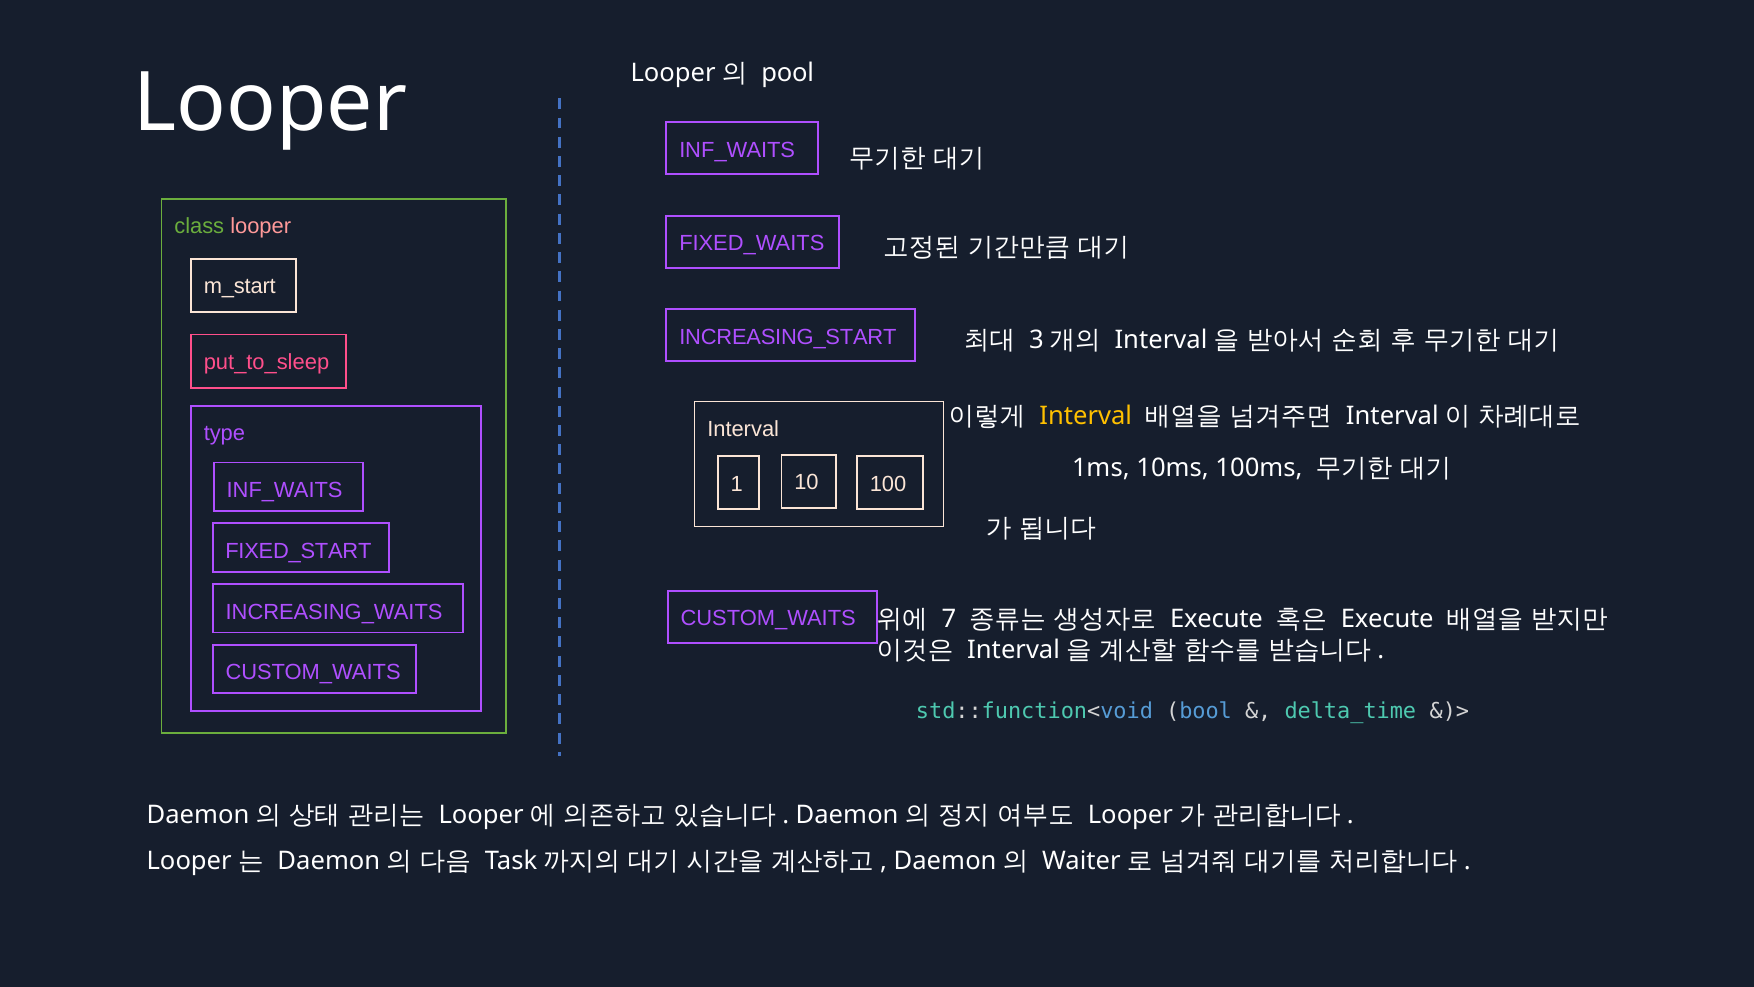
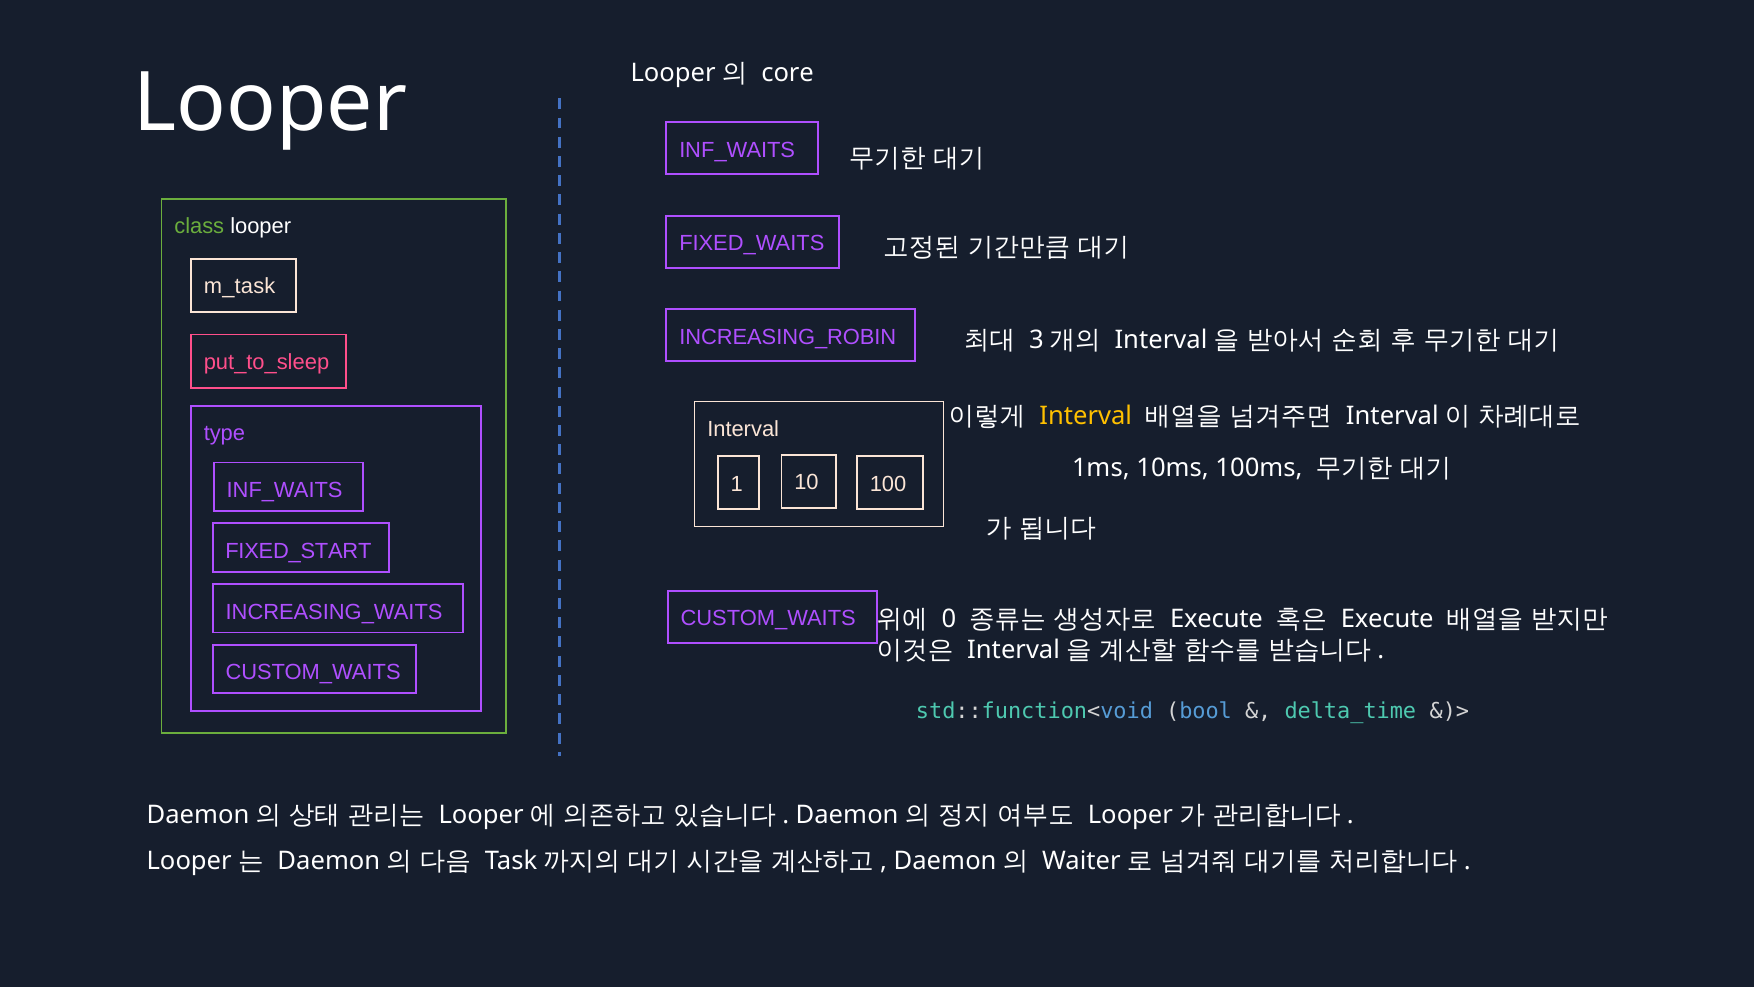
pool: pool -> core (788, 73)
looper colour: pink -> white (261, 227)
m_start: m_start -> m_task (240, 286)
INCREASING_START: INCREASING_START -> INCREASING_ROBIN (788, 337)
7: 7 -> 0 (949, 619)
